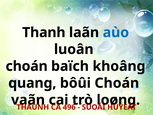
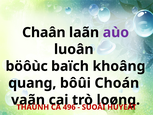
Thanh: Thanh -> Chaân (44, 32)
aùo colour: blue -> purple (116, 32)
choán: choán -> böôùc (27, 66)
